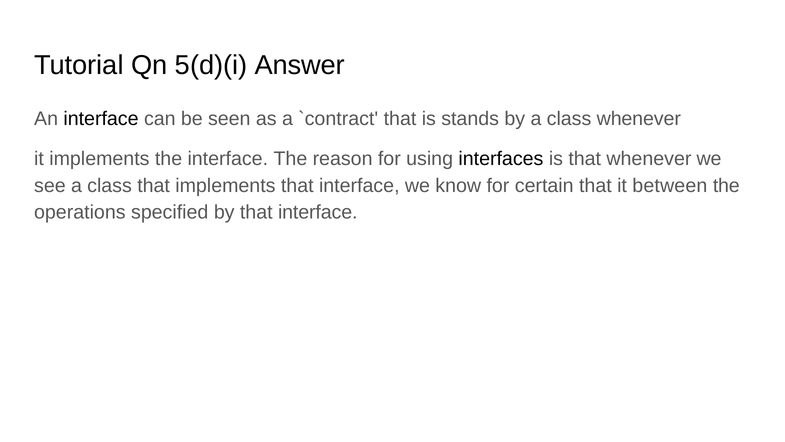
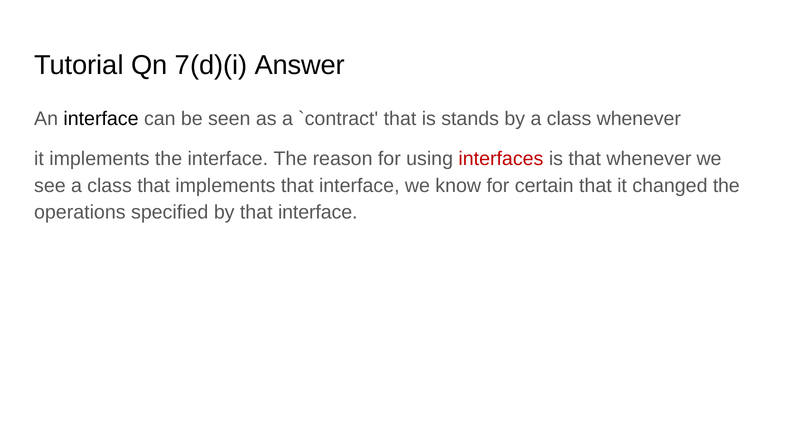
5(d)(i: 5(d)(i -> 7(d)(i (211, 65)
interfaces colour: black -> red (501, 159)
between: between -> changed (670, 185)
